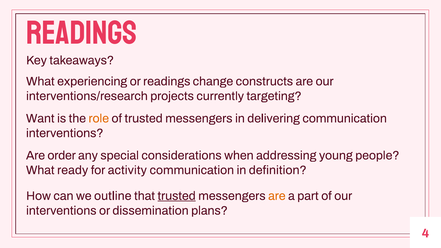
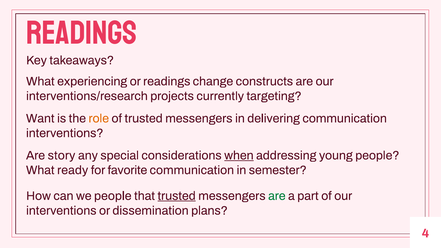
order: order -> story (61, 155)
when underline: none -> present (239, 155)
activity: activity -> favorite (127, 170)
definition: definition -> semester (278, 170)
we outline: outline -> people (113, 196)
are colour: orange -> green (277, 196)
